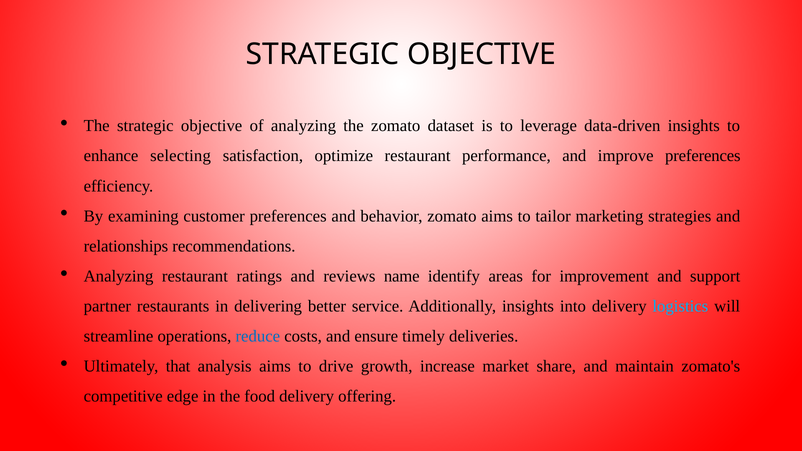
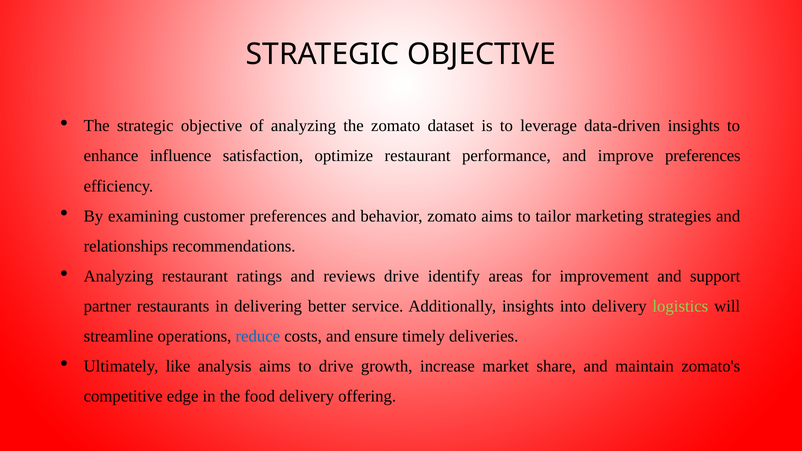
selecting: selecting -> influence (181, 156)
reviews name: name -> drive (402, 276)
logistics colour: light blue -> light green (680, 306)
that: that -> like (178, 367)
